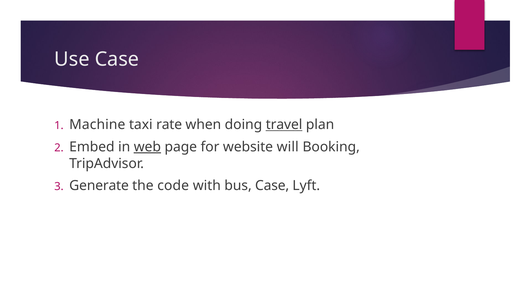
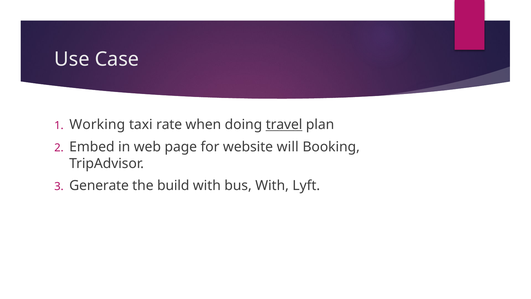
Machine: Machine -> Working (97, 125)
web underline: present -> none (147, 147)
code: code -> build (173, 185)
bus Case: Case -> With (272, 185)
